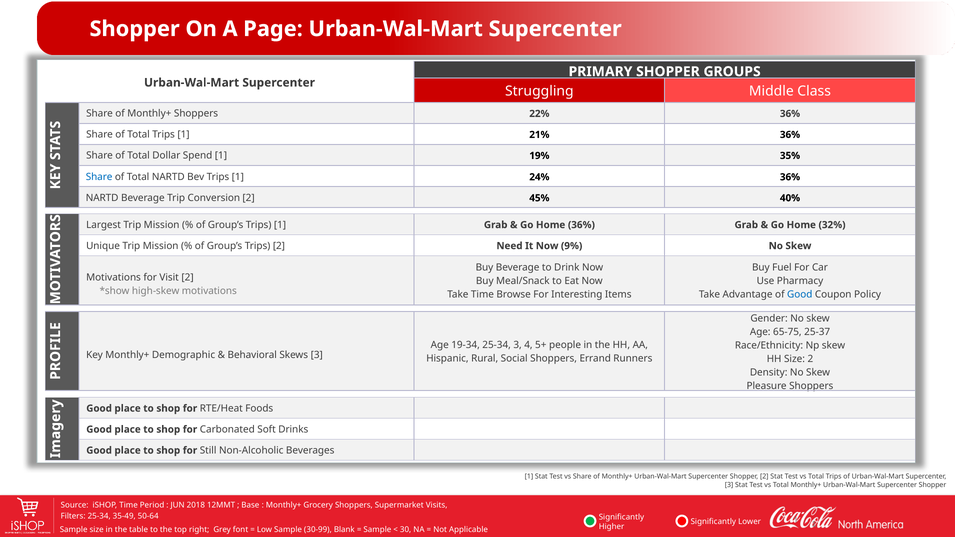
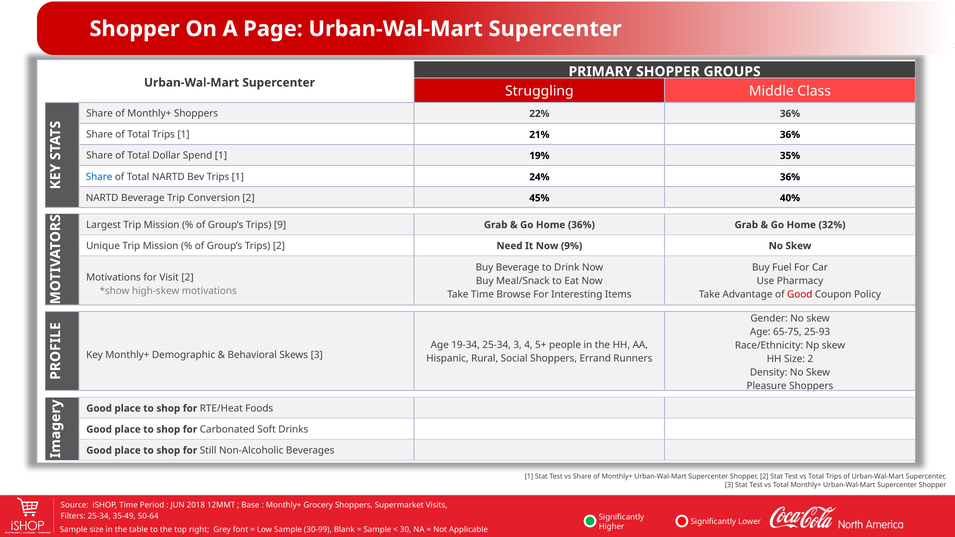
Group’s Trips 1: 1 -> 9 (280, 225)
Good colour: blue -> red (800, 295)
25-37: 25-37 -> 25-93 (817, 332)
